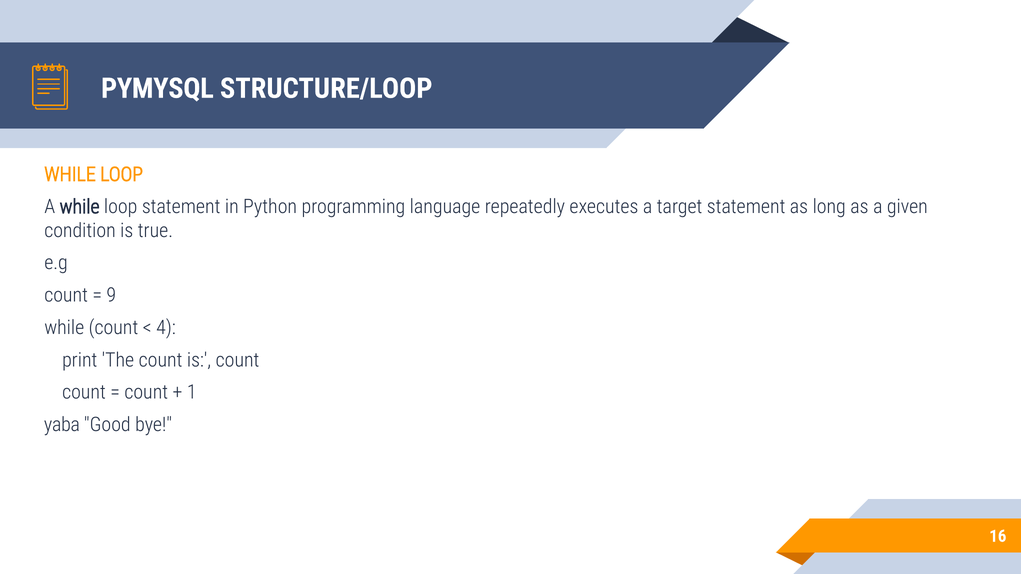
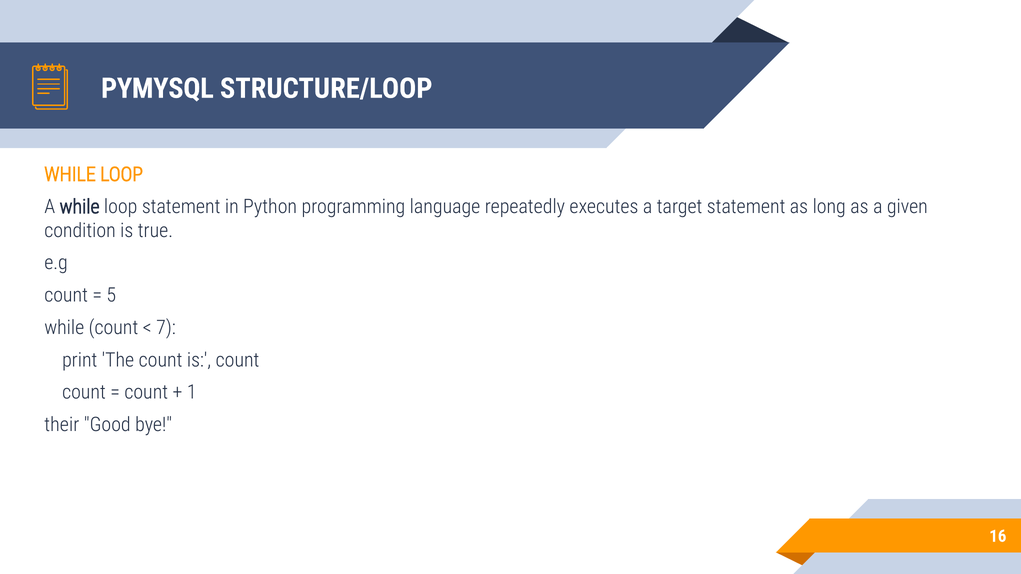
9: 9 -> 5 (111, 295)
4: 4 -> 7 (166, 328)
yaba: yaba -> their (62, 425)
